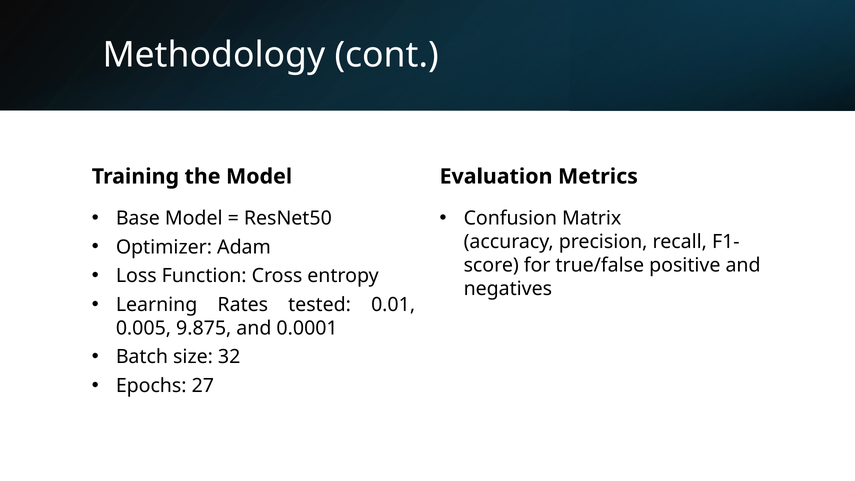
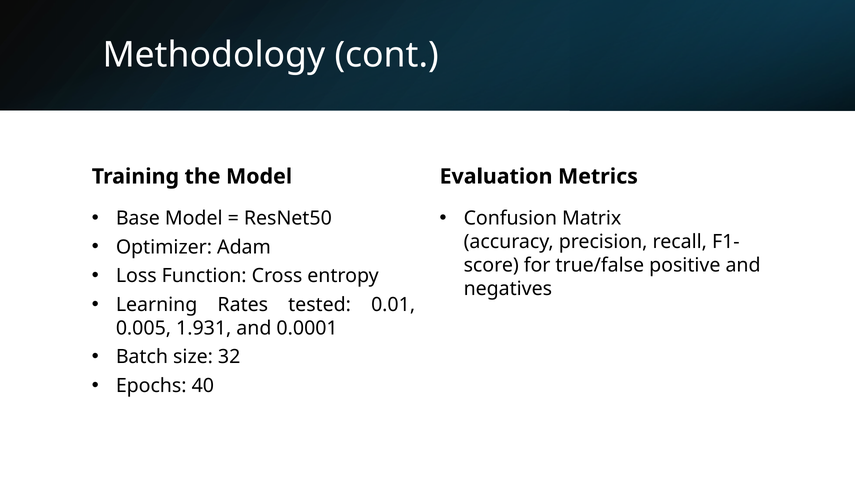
9.875: 9.875 -> 1.931 (204, 328)
27: 27 -> 40 (203, 386)
